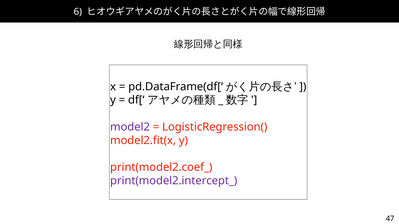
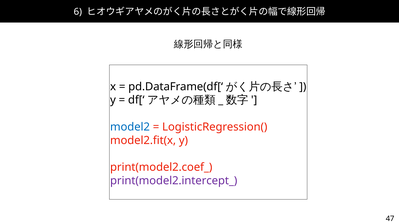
model2 colour: purple -> blue (130, 127)
